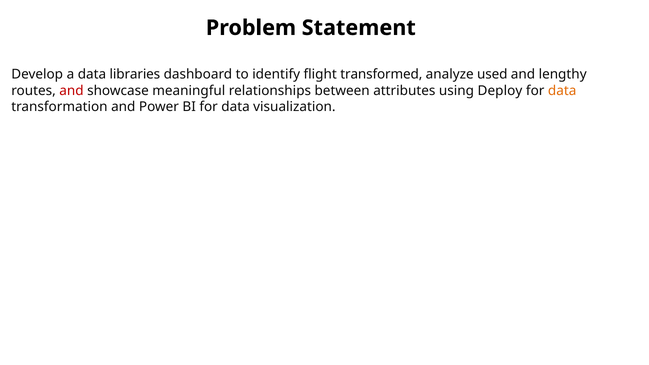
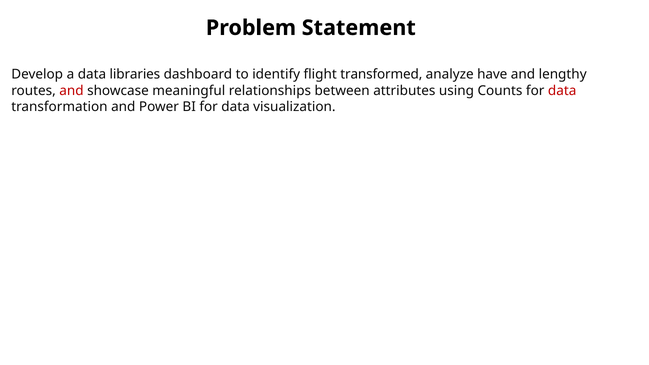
used: used -> have (492, 74)
Deploy: Deploy -> Counts (500, 91)
data colour: orange -> red (562, 91)
